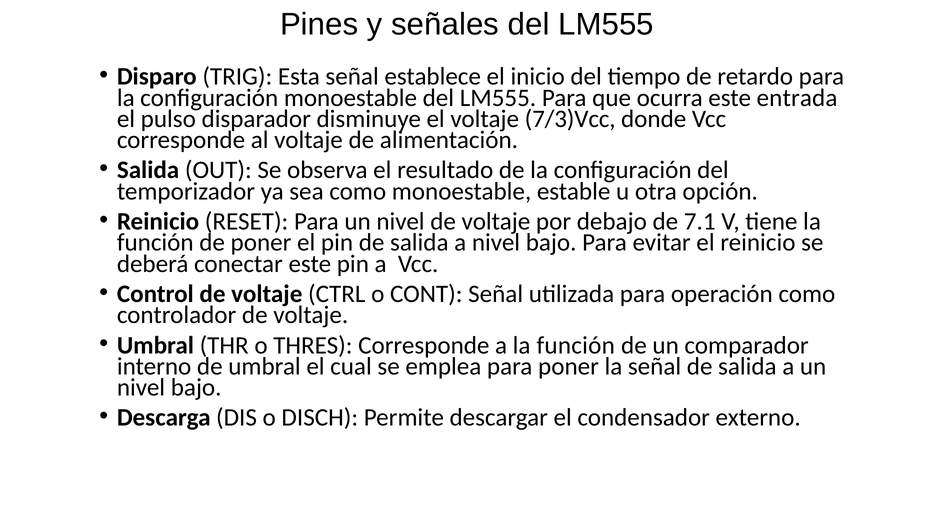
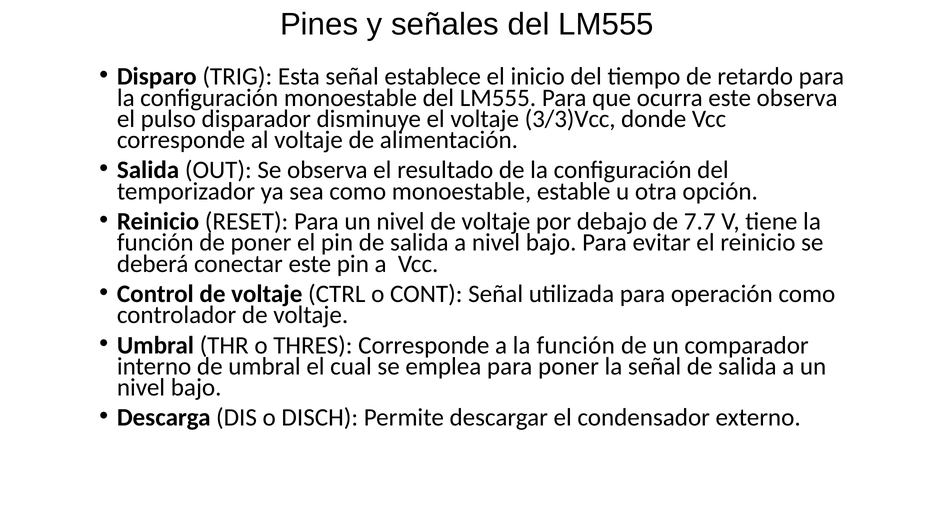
este entrada: entrada -> observa (797, 98)
7/3)Vcc: 7/3)Vcc -> 3/3)Vcc (570, 119)
7.1: 7.1 -> 7.7 (700, 221)
